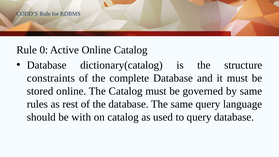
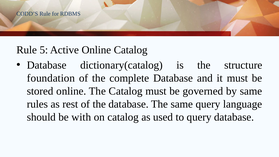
0: 0 -> 5 (44, 50)
constraints: constraints -> foundation (51, 78)
